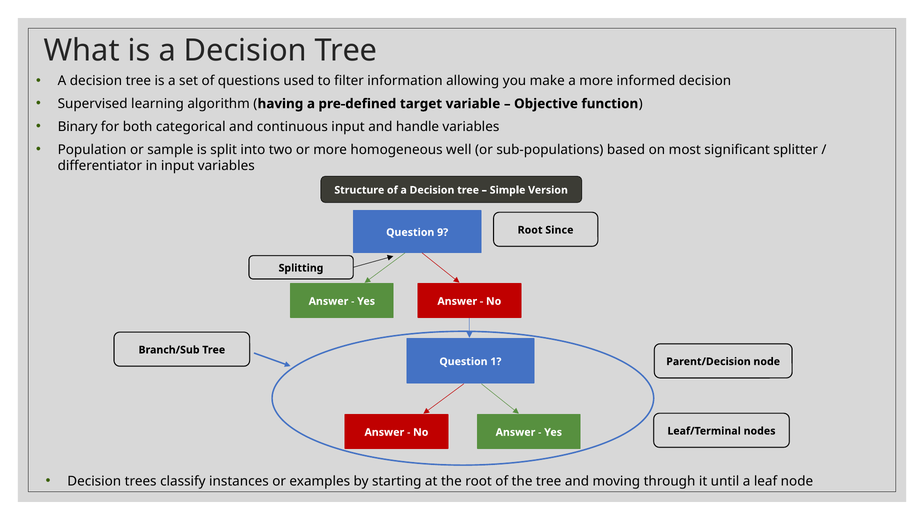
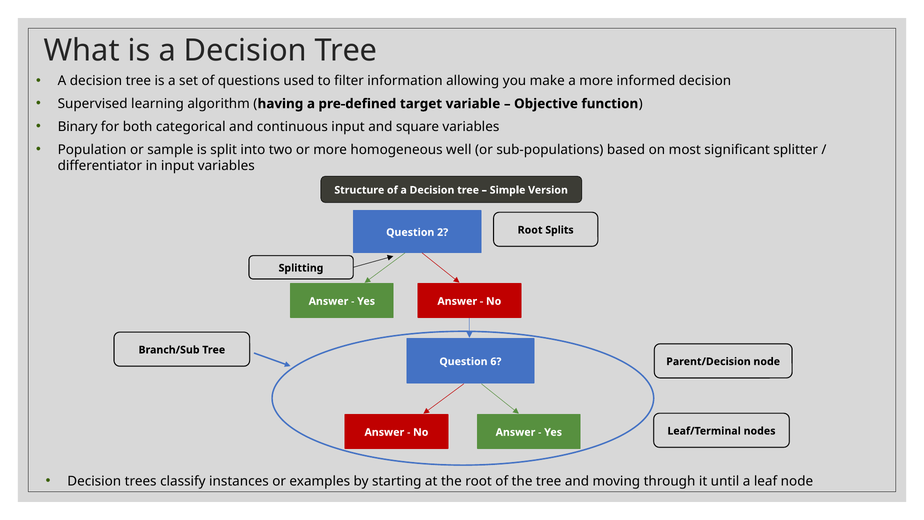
handle: handle -> square (418, 127)
Since: Since -> Splits (559, 230)
9: 9 -> 2 (443, 232)
1: 1 -> 6 (496, 361)
